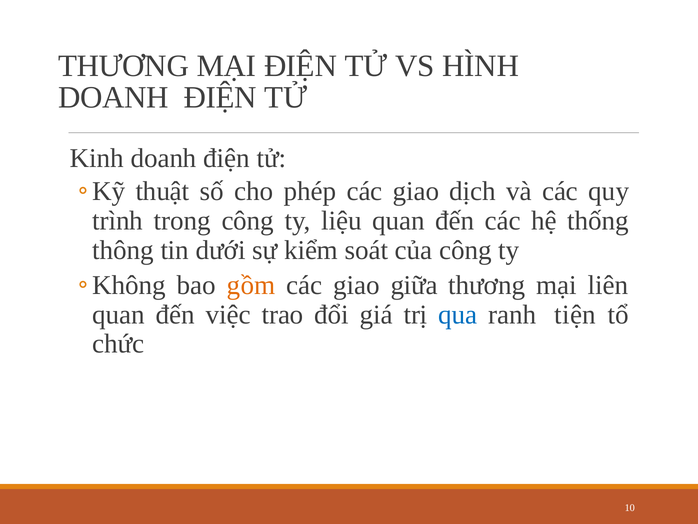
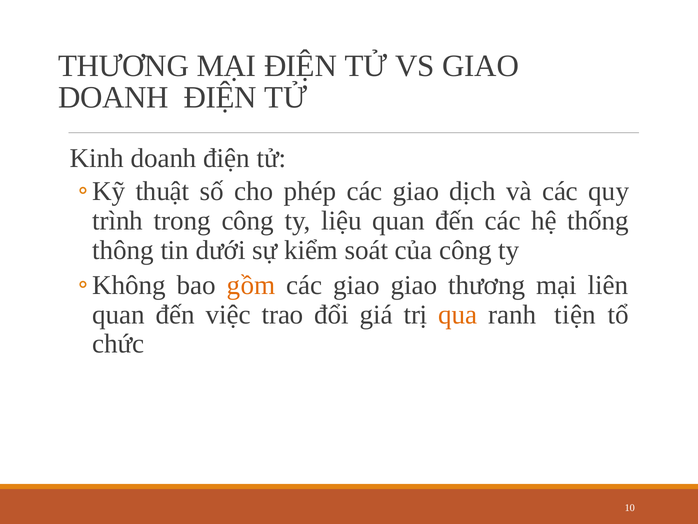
VS HÌNH: HÌNH -> GIAO (481, 66)
giao giữa: giữa -> giao (414, 285)
qua colour: blue -> orange (458, 314)
